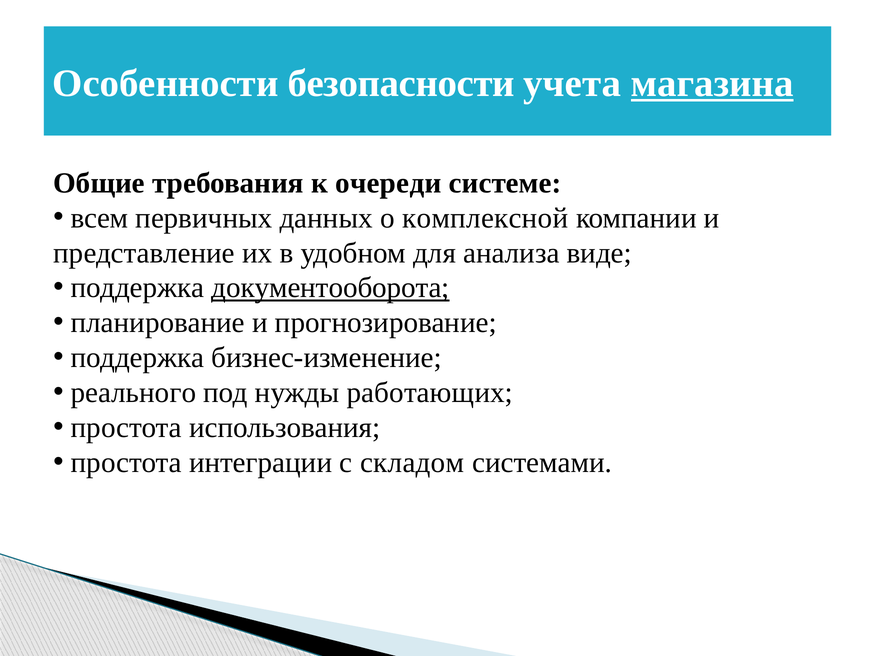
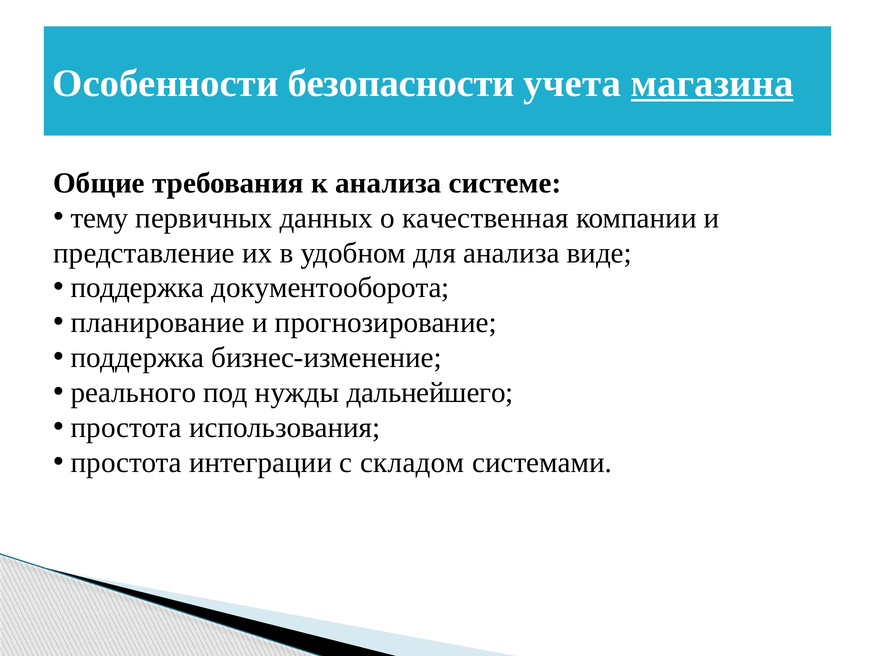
к очереди: очереди -> анализа (388, 183)
всем: всем -> тему (100, 218)
комплексной: комплексной -> качественная (485, 218)
документооборота underline: present -> none (330, 288)
работающих: работающих -> дальнейшего (430, 393)
